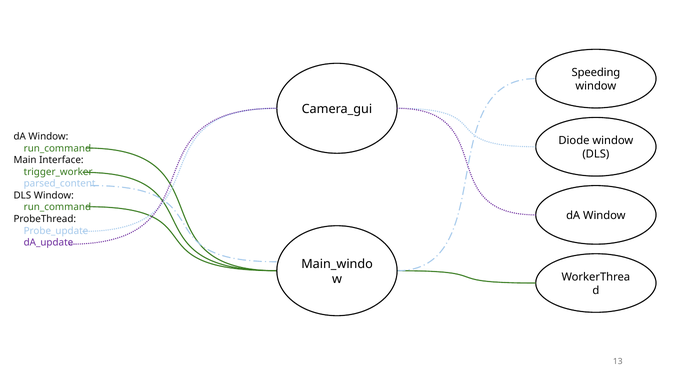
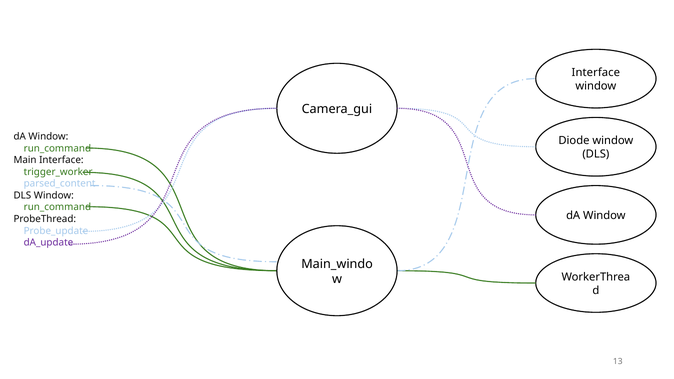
Speeding: Speeding -> Interface (596, 73)
